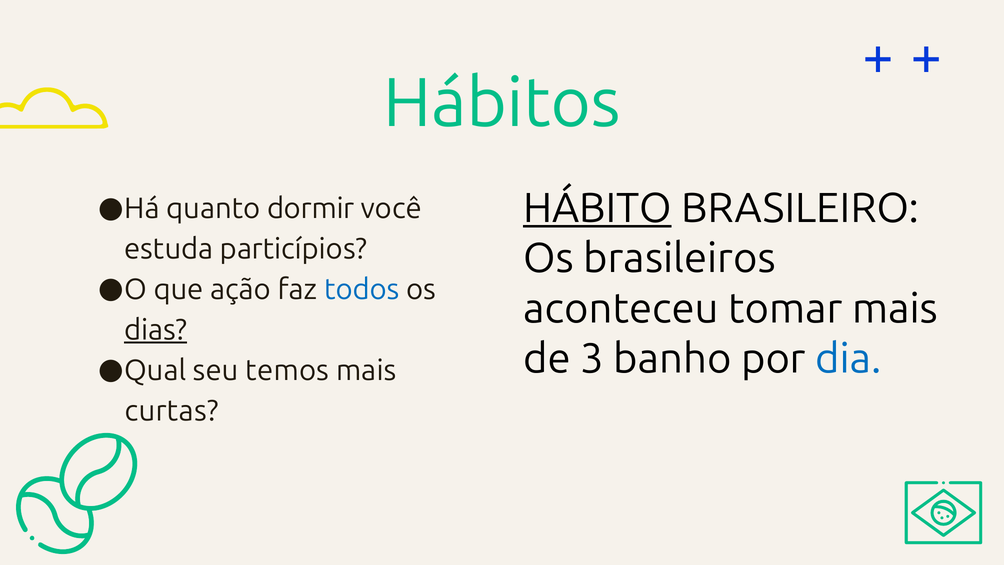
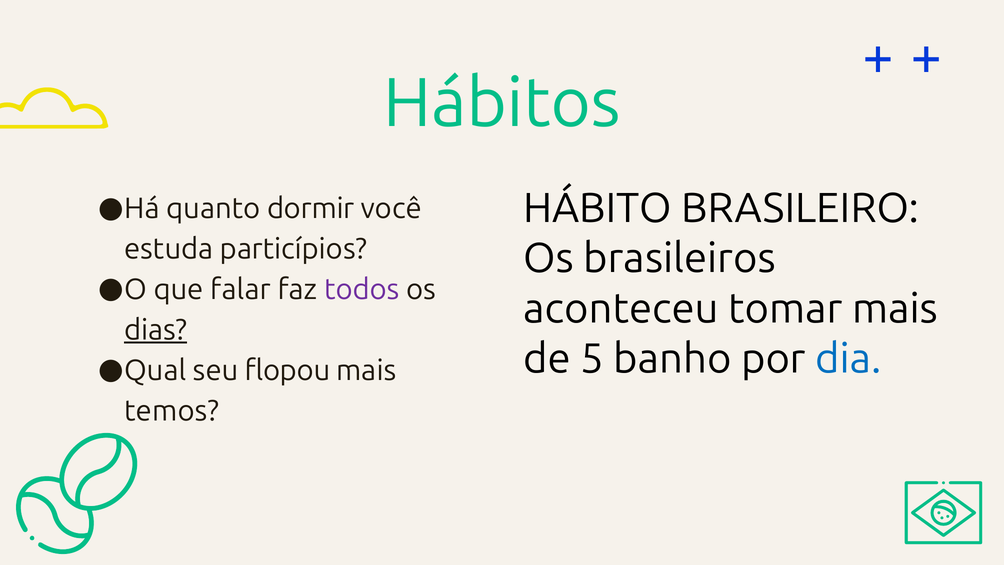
HÁBITO underline: present -> none (598, 208)
ação: ação -> falar (241, 289)
todos colour: blue -> purple (362, 289)
3: 3 -> 5 (592, 359)
temos: temos -> flopou (288, 370)
curtas: curtas -> temos (172, 411)
